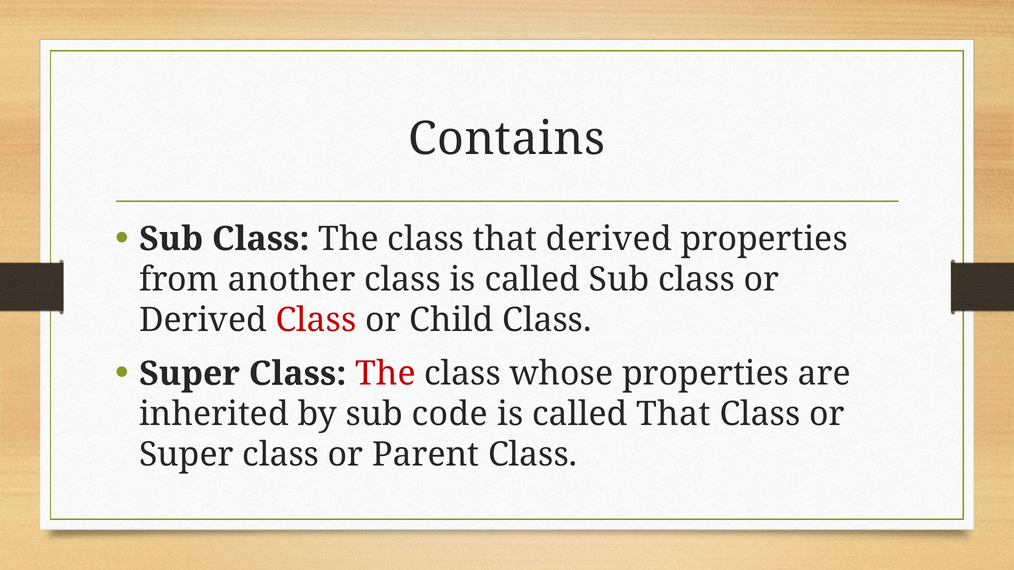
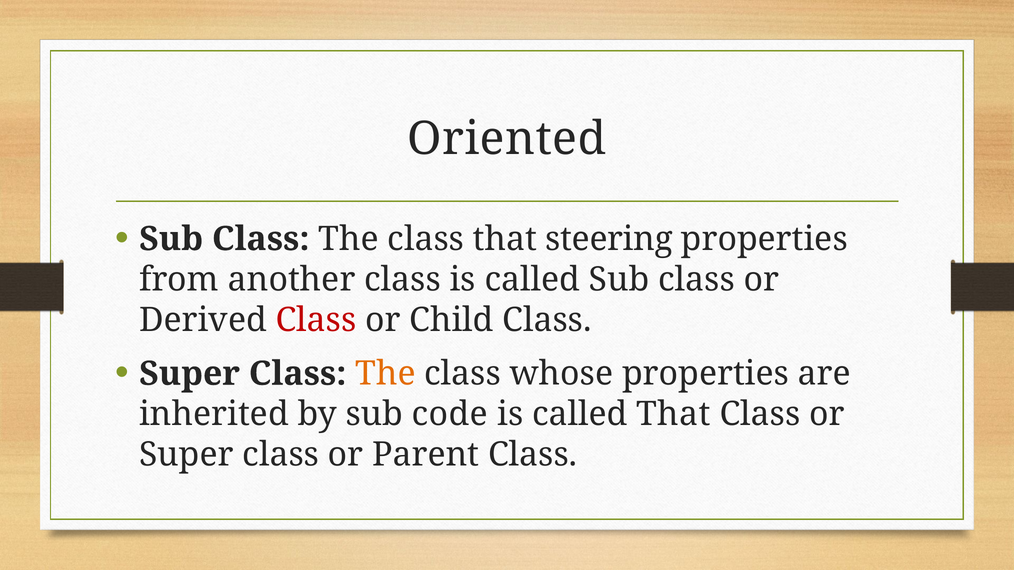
Contains: Contains -> Oriented (507, 139)
that derived: derived -> steering (609, 239)
The colour: red -> orange (385, 374)
